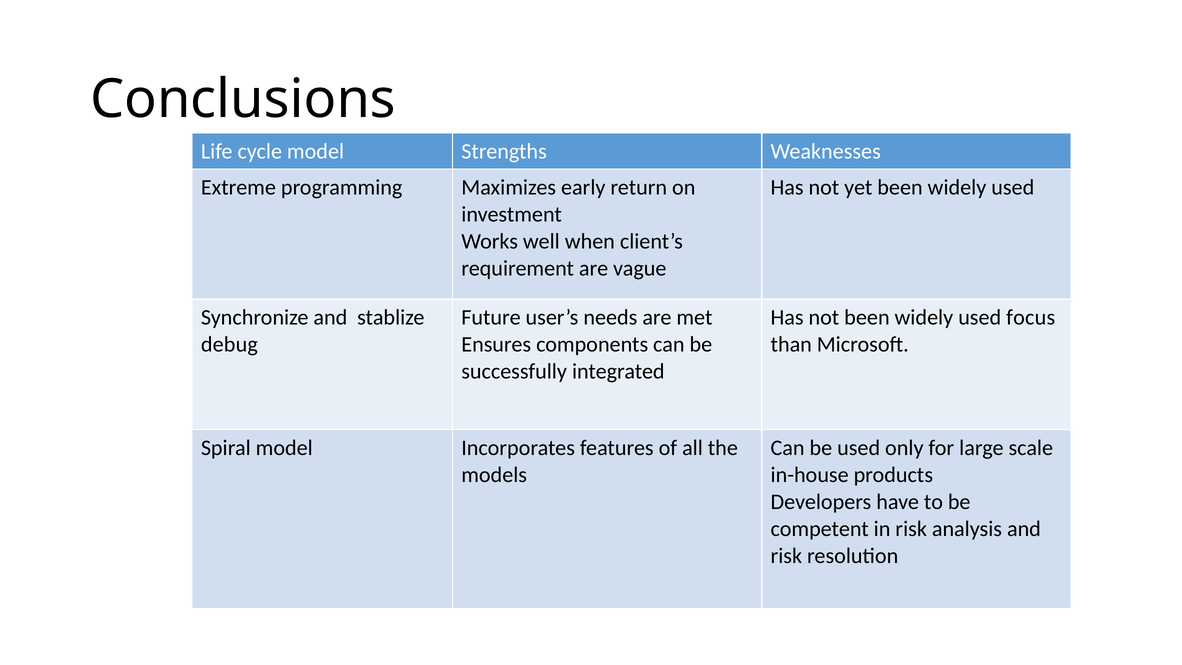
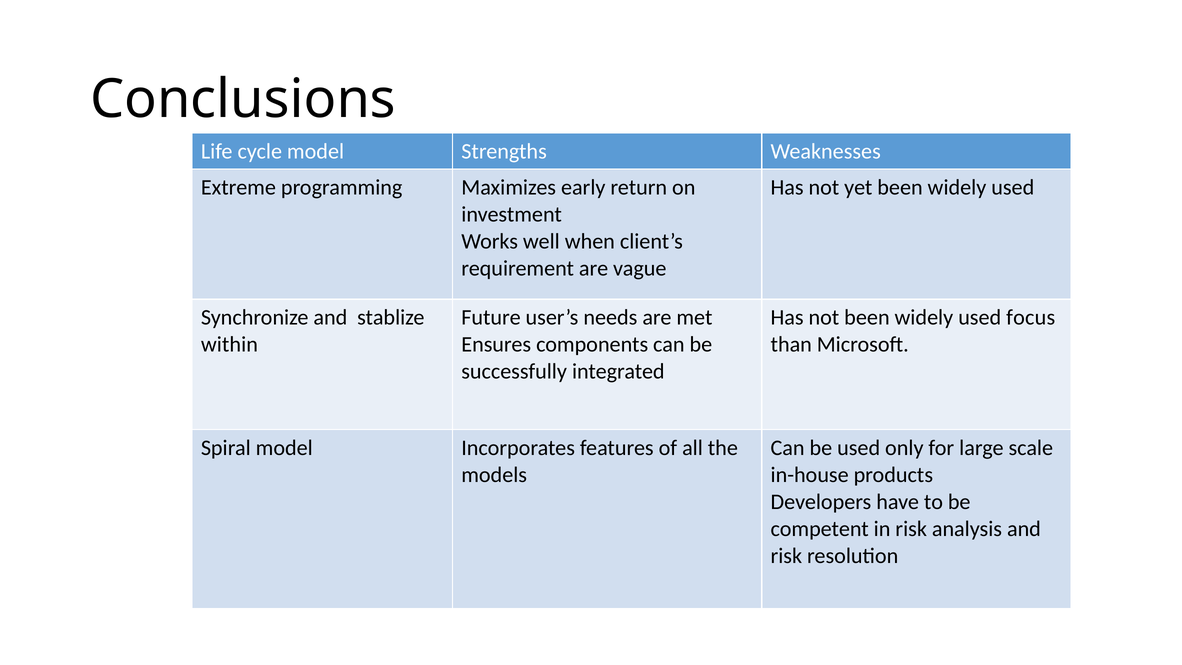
debug: debug -> within (229, 344)
